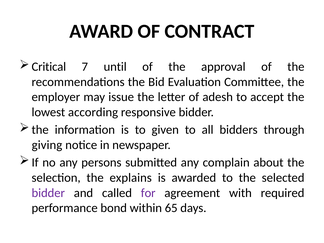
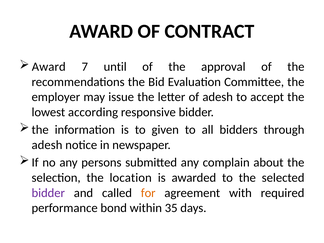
Critical: Critical -> Award (49, 67)
giving: giving -> adesh (47, 145)
explains: explains -> location (131, 178)
for colour: purple -> orange (148, 193)
65: 65 -> 35 (171, 208)
